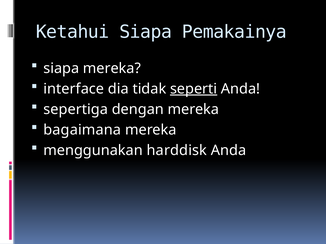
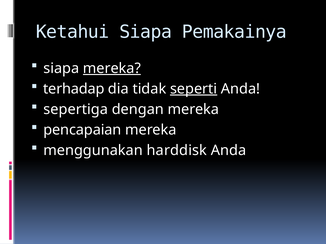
mereka underline: none -> present (112, 68)
interface: interface -> terhadap (74, 89)
bagaimana: bagaimana -> pencapaian (82, 130)
